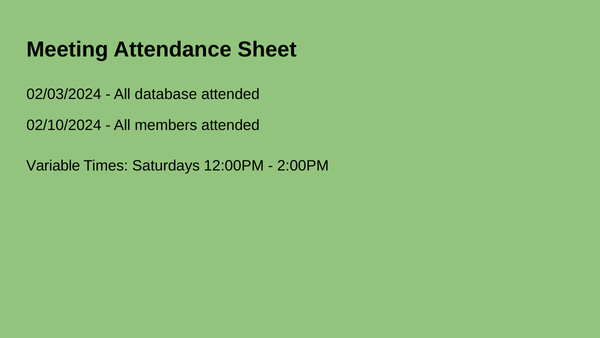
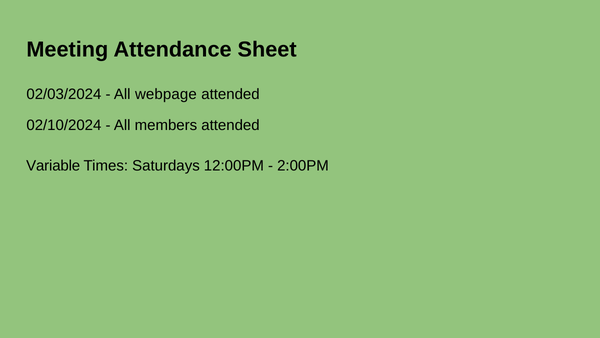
database: database -> webpage (166, 94)
